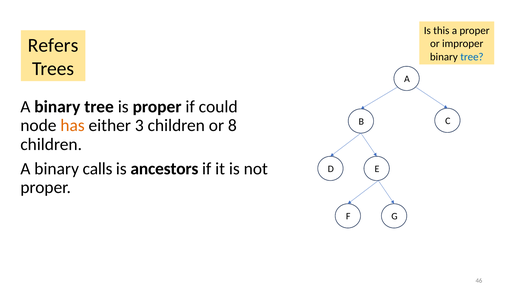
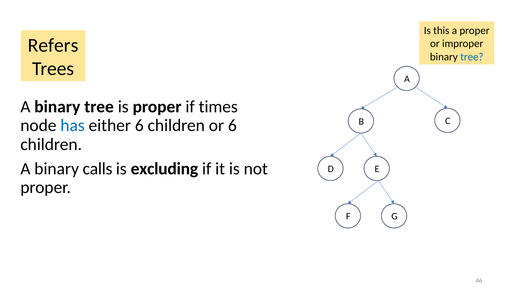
could: could -> times (218, 107)
has colour: orange -> blue (73, 125)
either 3: 3 -> 6 (139, 125)
or 8: 8 -> 6 (232, 125)
ancestors: ancestors -> excluding (164, 168)
